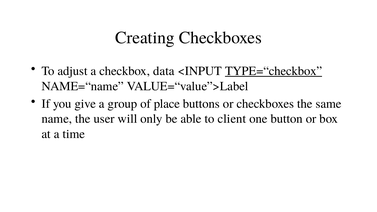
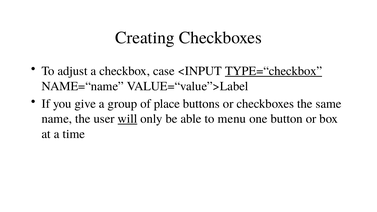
data: data -> case (164, 71)
will underline: none -> present (127, 119)
client: client -> menu (232, 119)
